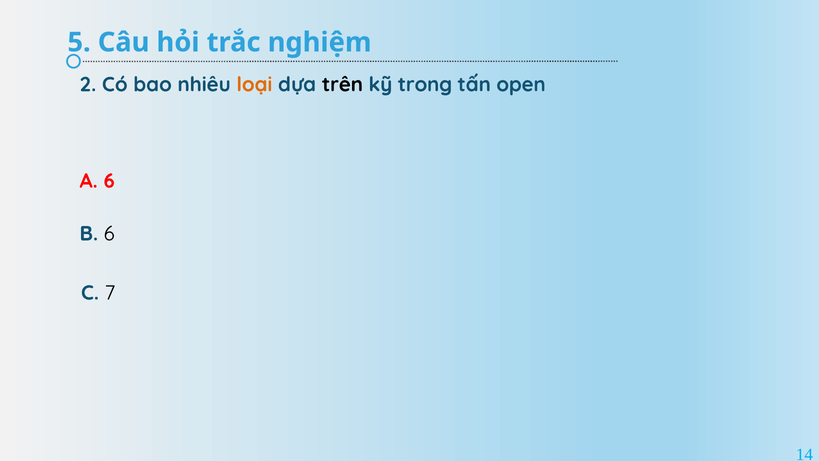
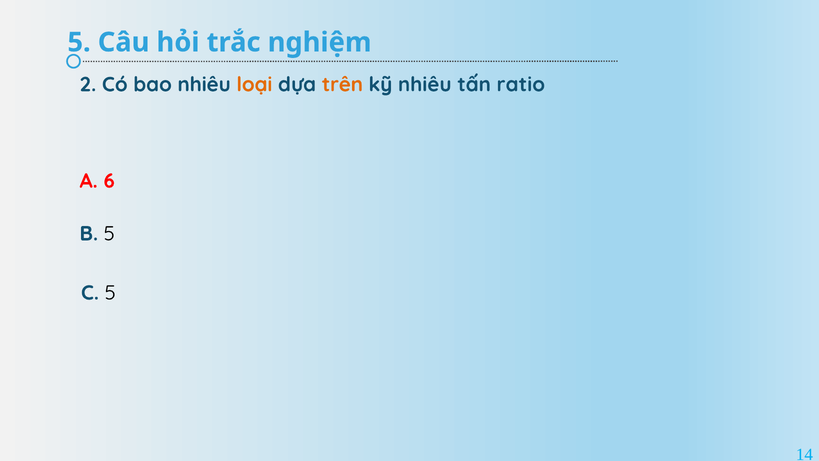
trên colour: black -> orange (342, 84)
kỹ trong: trong -> nhiêu (425, 84)
open: open -> ratio (521, 84)
B 6: 6 -> 5 (109, 234)
C 7: 7 -> 5 (110, 293)
